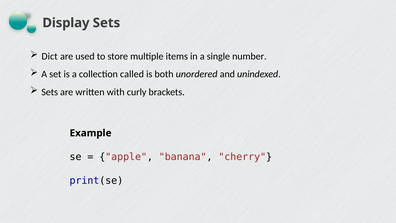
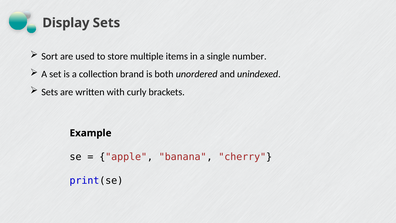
Dict: Dict -> Sort (50, 56)
called: called -> brand (132, 74)
